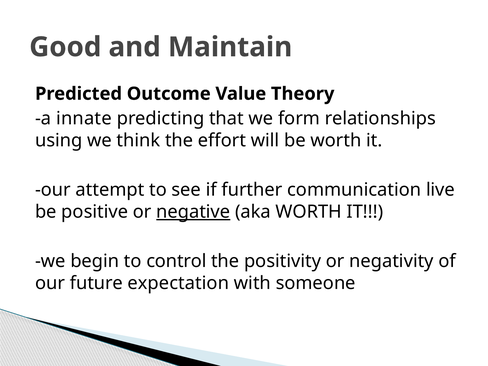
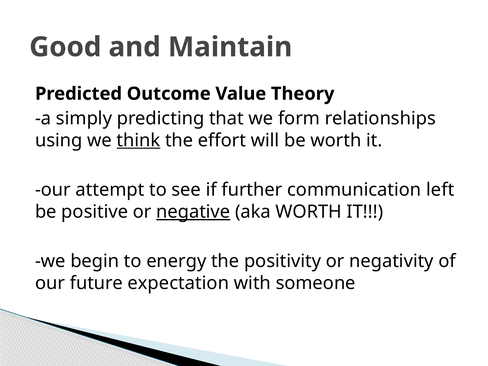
innate: innate -> simply (84, 118)
think underline: none -> present (138, 140)
live: live -> left (440, 190)
control: control -> energy (176, 261)
